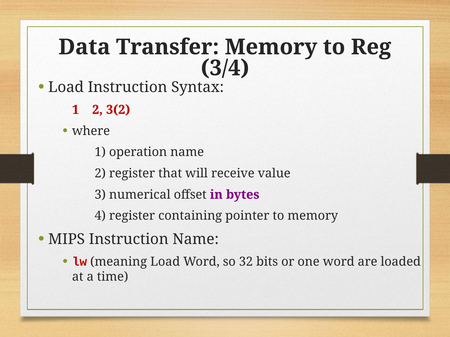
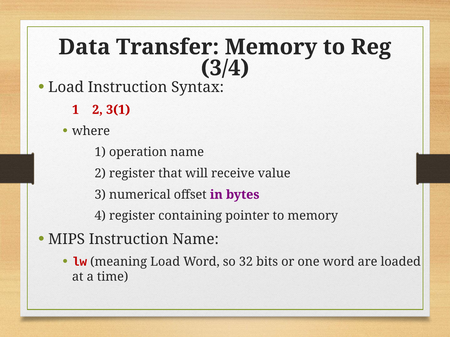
3(2: 3(2 -> 3(1 (118, 110)
